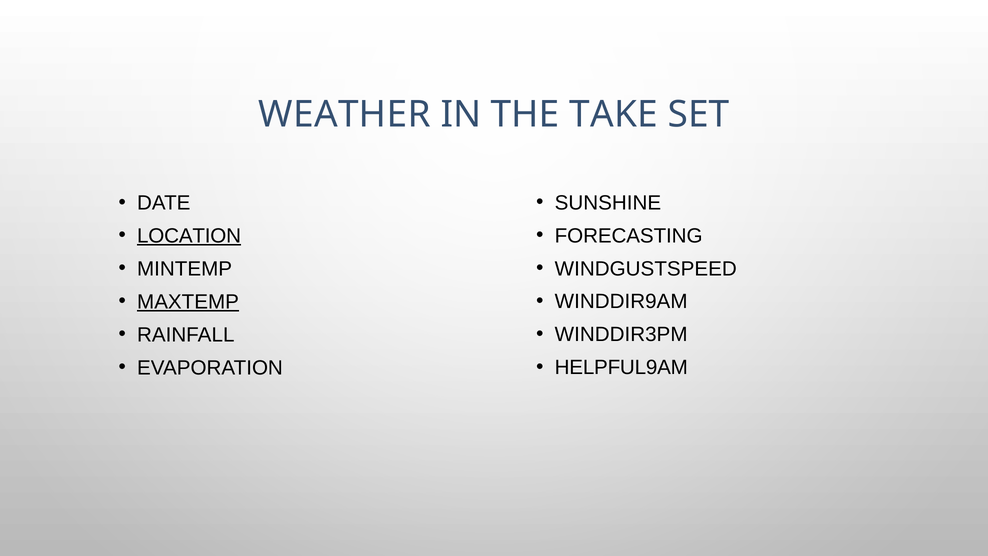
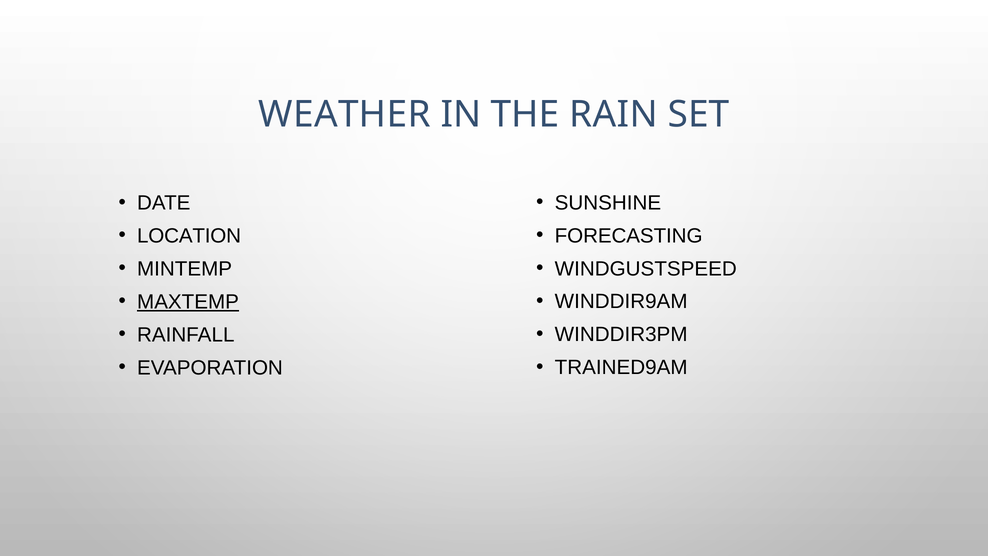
TAKE: TAKE -> RAIN (613, 115)
LOCATION underline: present -> none (189, 236)
HELPFUL9AM: HELPFUL9AM -> TRAINED9AM (621, 367)
